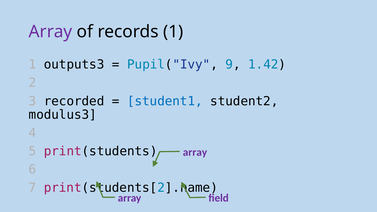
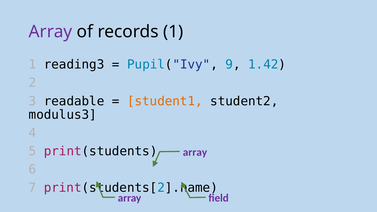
outputs3: outputs3 -> reading3 (74, 65)
recorded: recorded -> readable (74, 101)
student1 colour: blue -> orange (165, 101)
